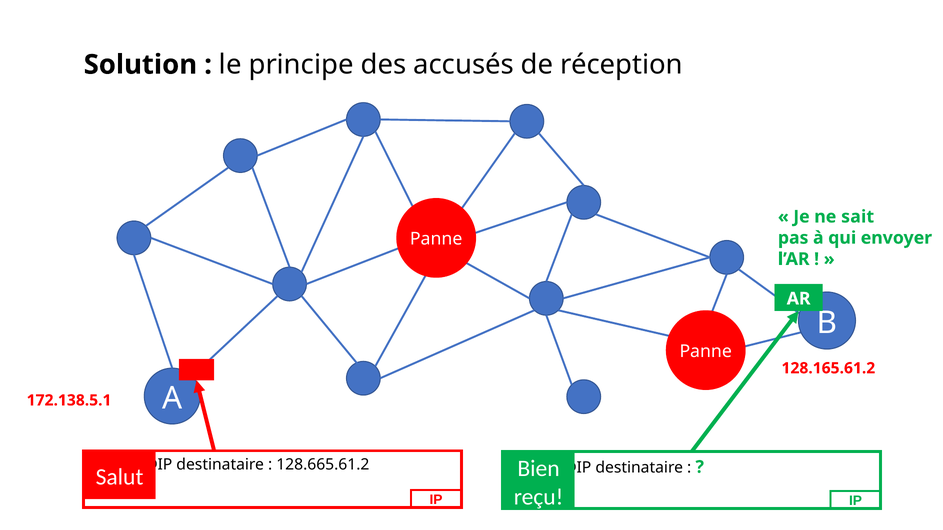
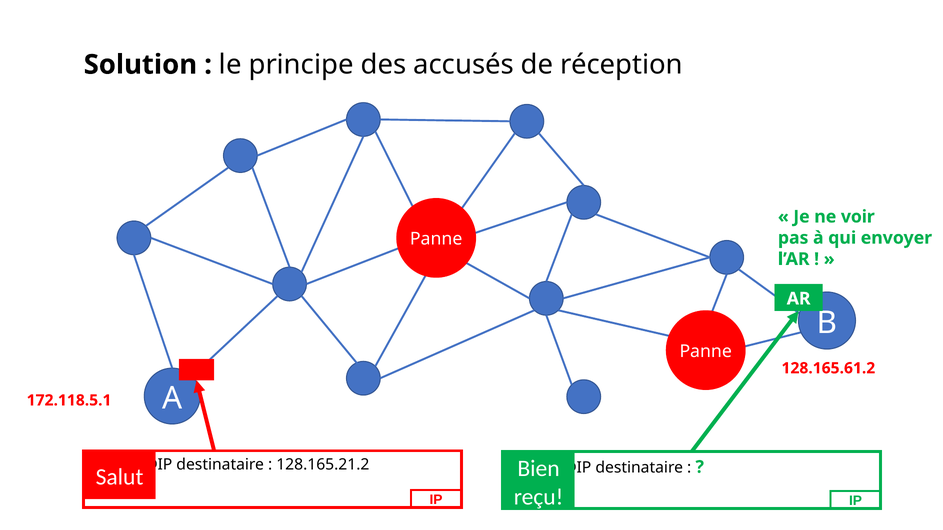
sait: sait -> voir (858, 217)
172.138.5.1: 172.138.5.1 -> 172.118.5.1 (69, 401)
128.665.61.2: 128.665.61.2 -> 128.165.21.2 (323, 465)
